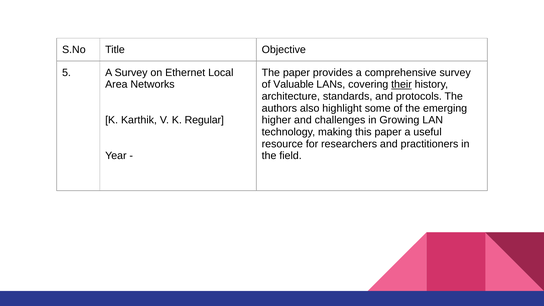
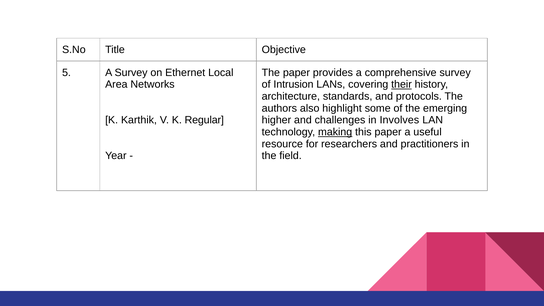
Valuable: Valuable -> Intrusion (294, 84)
Growing: Growing -> Involves (399, 120)
making underline: none -> present (335, 132)
